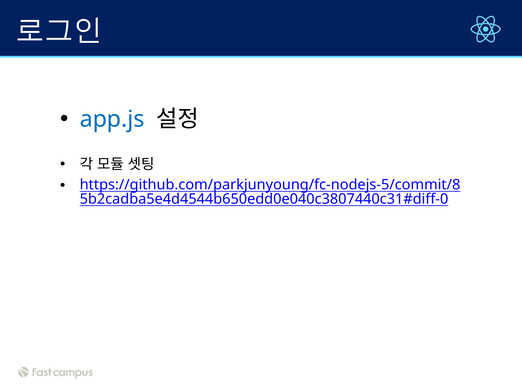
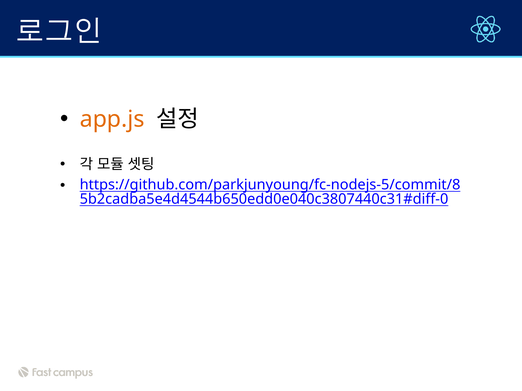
app.js colour: blue -> orange (112, 119)
